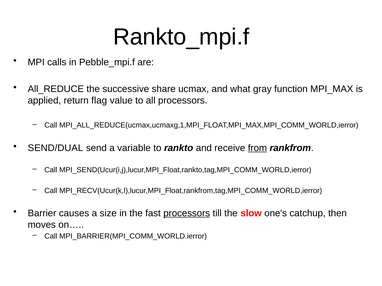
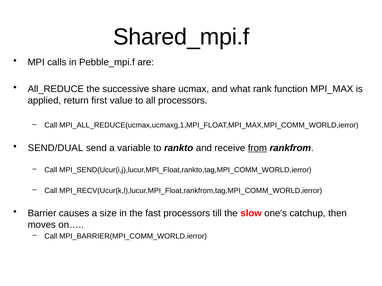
Rankto_mpi.f: Rankto_mpi.f -> Shared_mpi.f (181, 37)
gray: gray -> rank (262, 89)
flag: flag -> first (99, 101)
processors underline: present -> none (187, 214)
